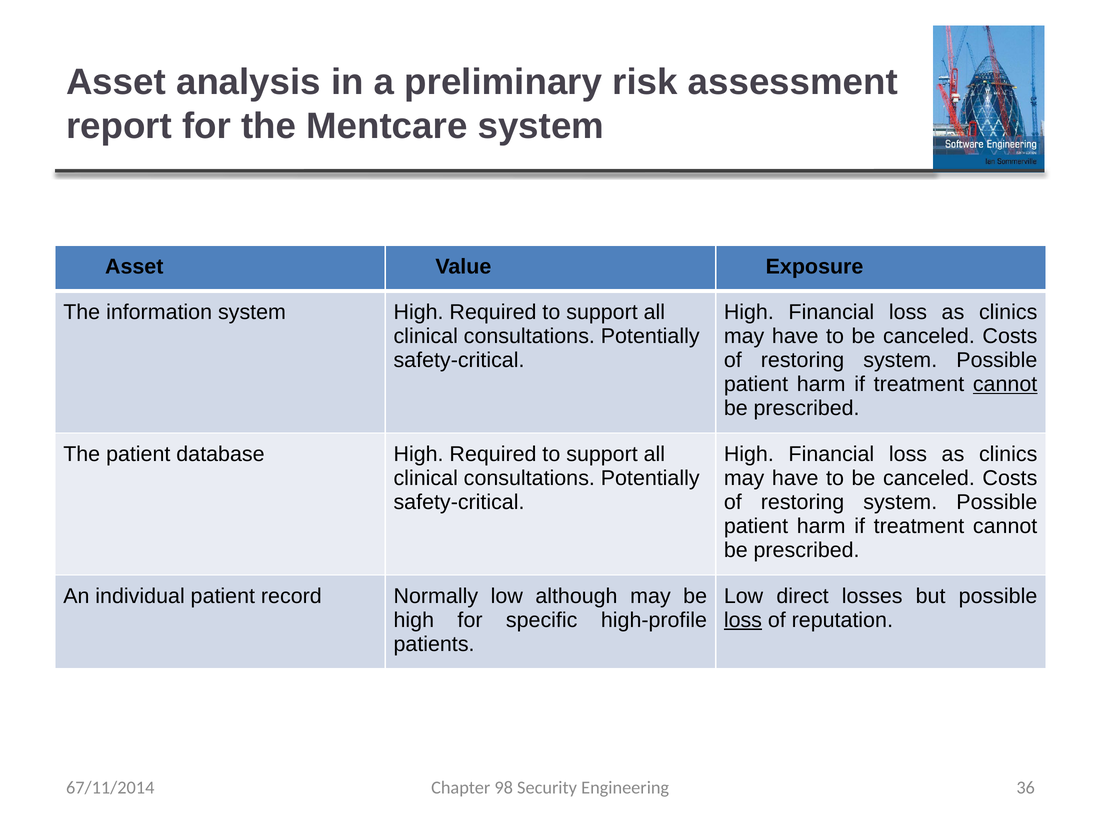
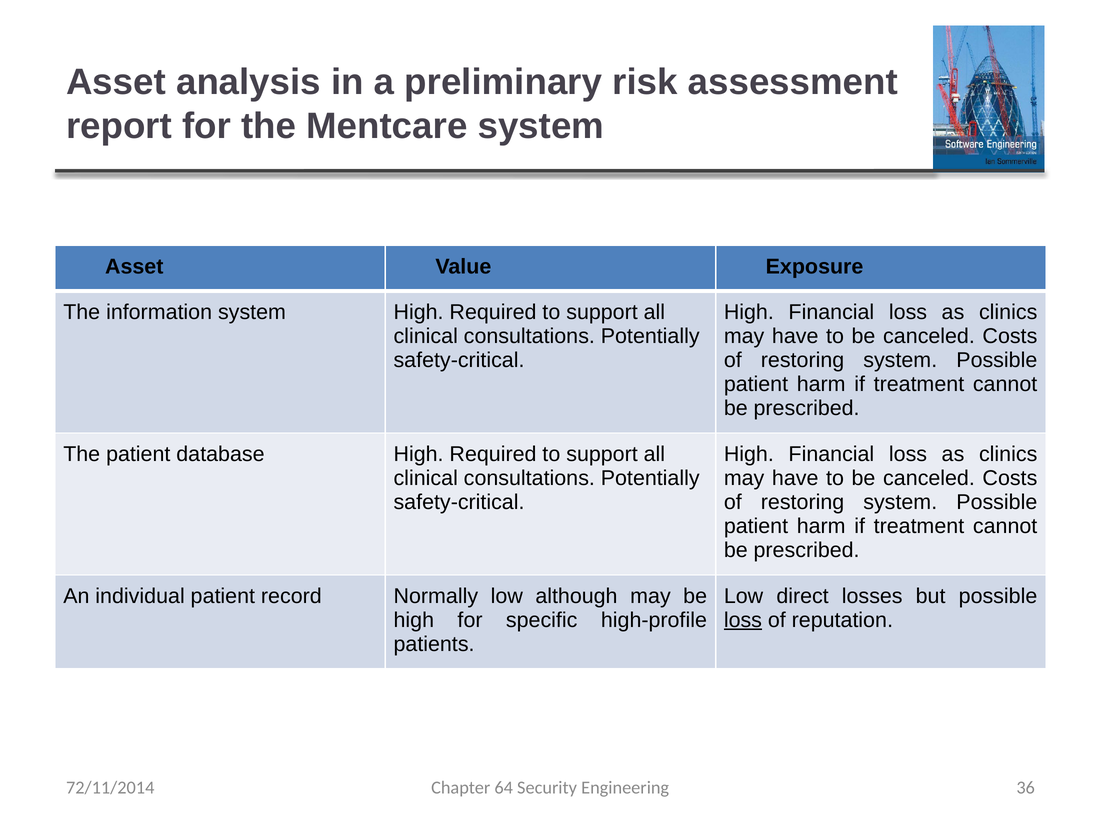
cannot underline: present -> none (1005, 385)
98: 98 -> 64 (504, 788)
67/11/2014: 67/11/2014 -> 72/11/2014 (110, 789)
